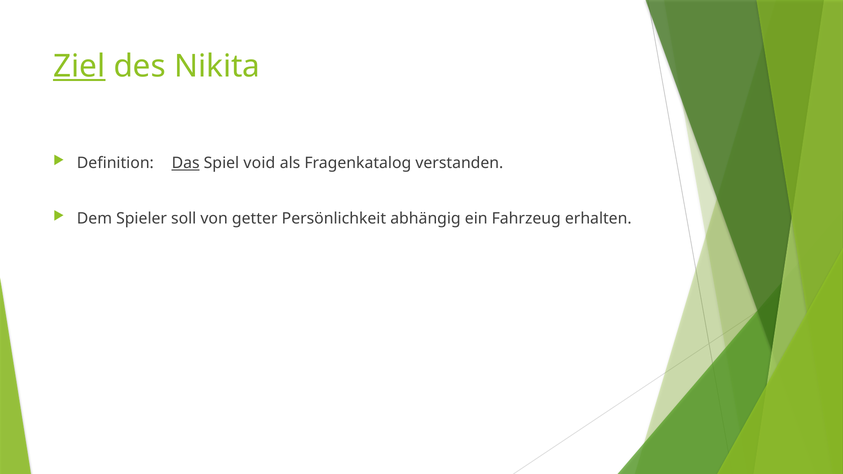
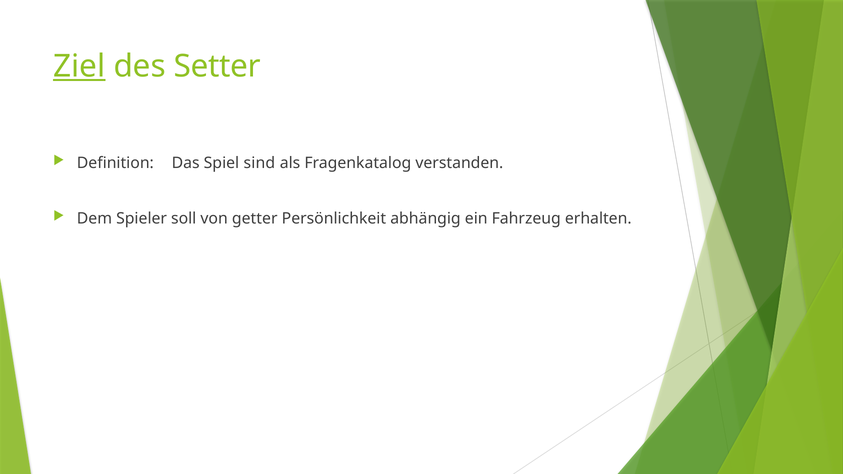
Nikita: Nikita -> Setter (217, 66)
Das underline: present -> none (186, 163)
void: void -> sind (259, 163)
